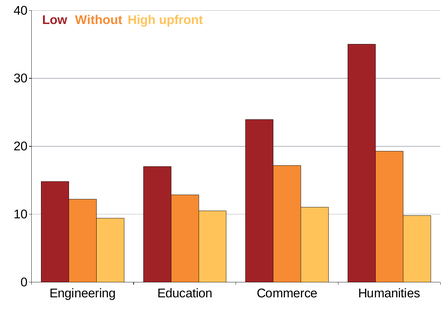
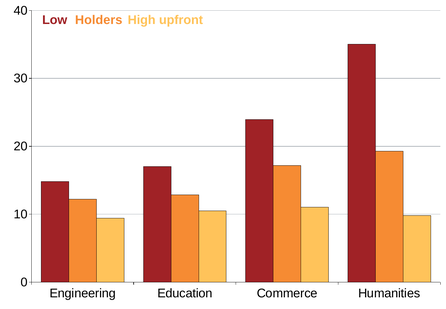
Without: Without -> Holders (99, 20)
